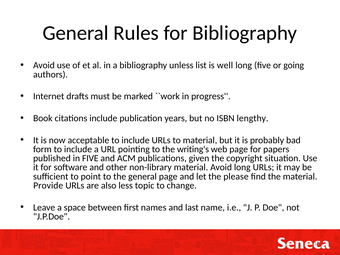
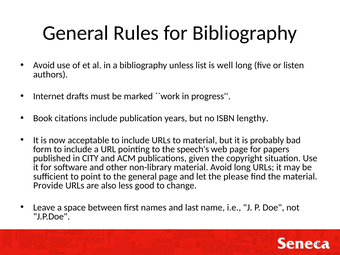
going: going -> listen (294, 65)
writing's: writing's -> speech's (193, 149)
in FIVE: FIVE -> CITY (90, 158)
topic: topic -> good (145, 186)
